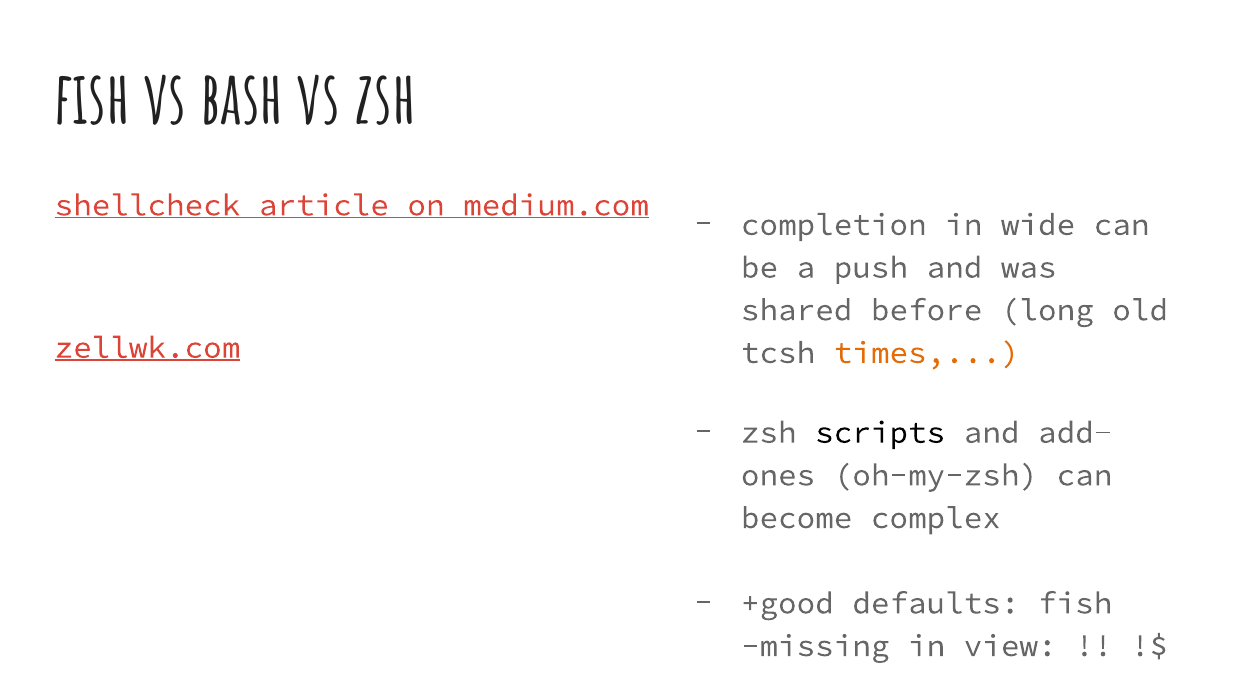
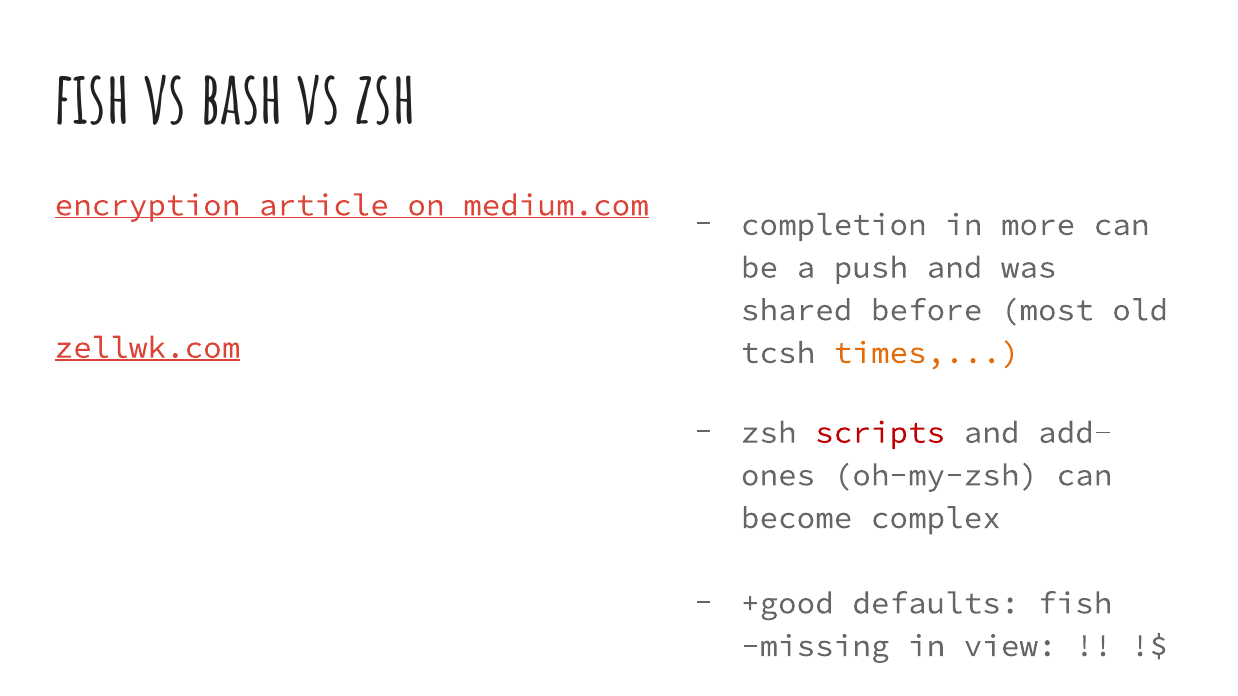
shellcheck: shellcheck -> encryption (147, 205)
wide: wide -> more (1038, 225)
long: long -> most (1047, 310)
scripts colour: black -> red (880, 433)
